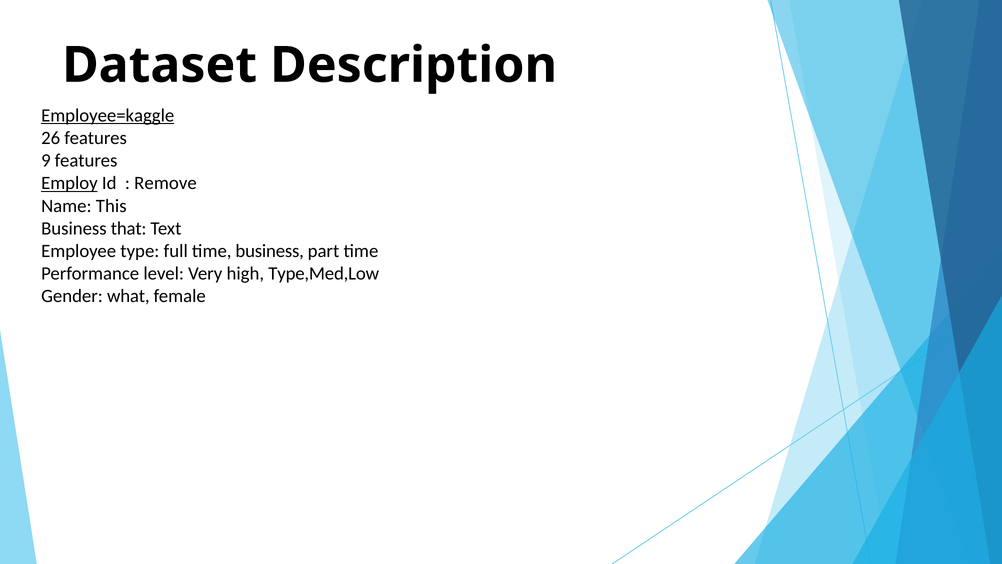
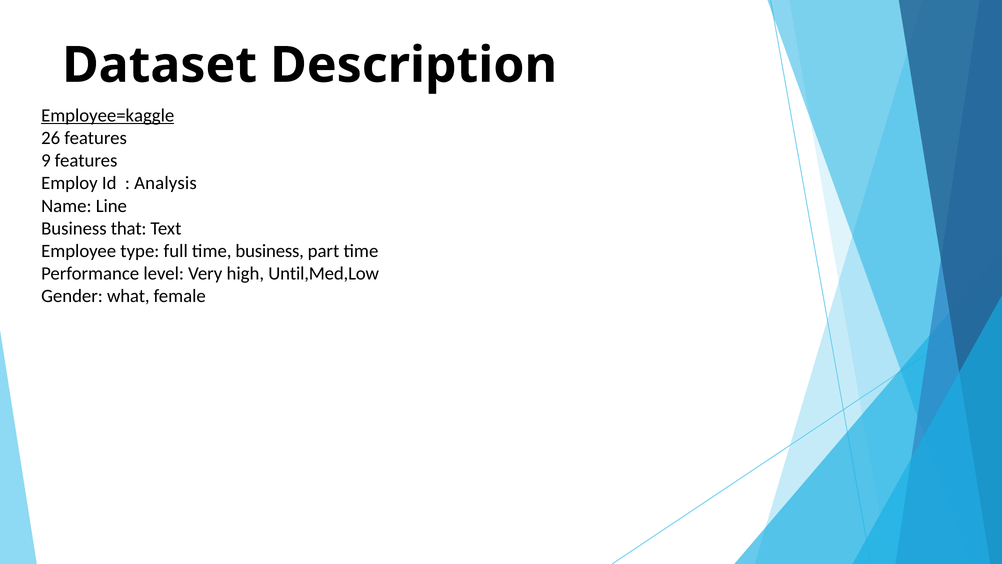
Employ underline: present -> none (69, 183)
Remove: Remove -> Analysis (165, 183)
This: This -> Line (111, 206)
Type,Med,Low: Type,Med,Low -> Until,Med,Low (324, 273)
